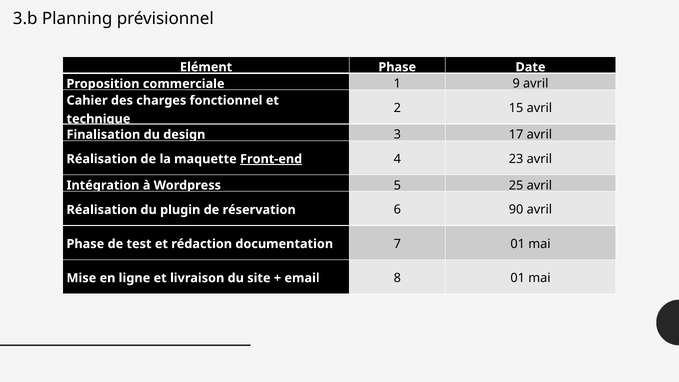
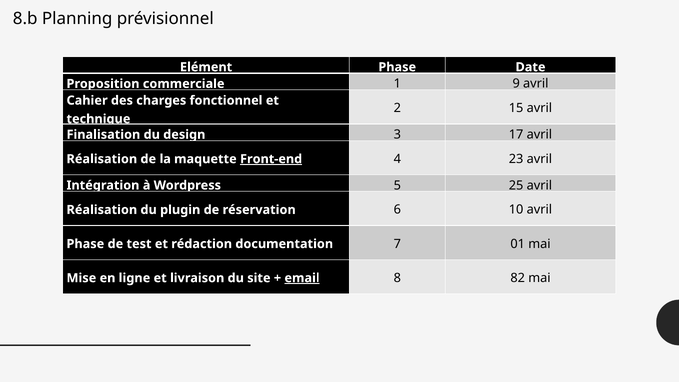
3.b: 3.b -> 8.b (25, 18)
90: 90 -> 10 (516, 210)
email underline: none -> present (302, 278)
8 01: 01 -> 82 (518, 278)
